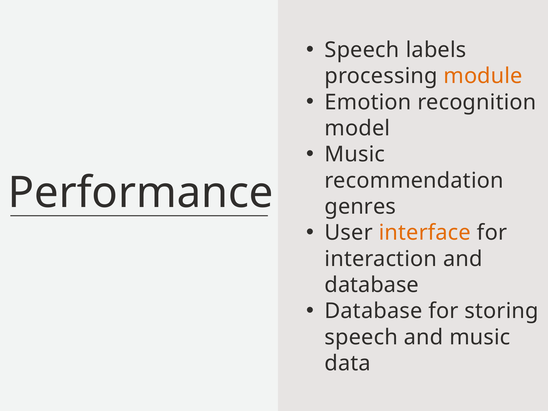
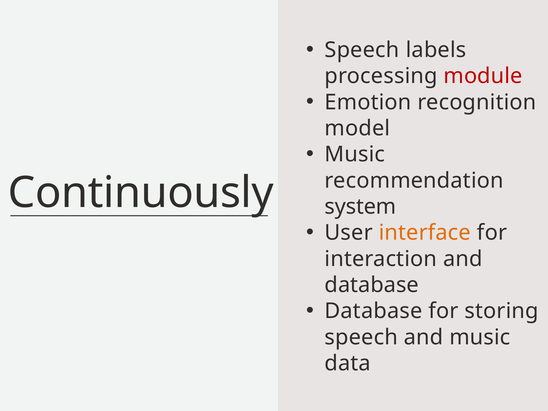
module colour: orange -> red (483, 76)
Performance: Performance -> Continuously (141, 193)
genres: genres -> system (360, 207)
